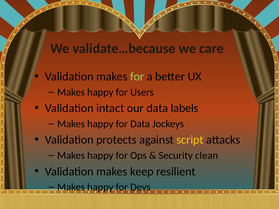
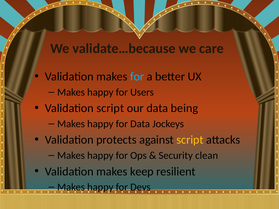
for colour: light green -> light blue (137, 77)
Validation intact: intact -> script (110, 108)
labels: labels -> being (184, 108)
